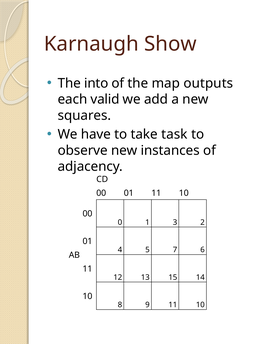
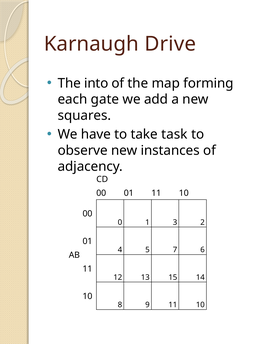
Show: Show -> Drive (170, 44)
outputs: outputs -> forming (208, 83)
valid: valid -> gate (105, 99)
